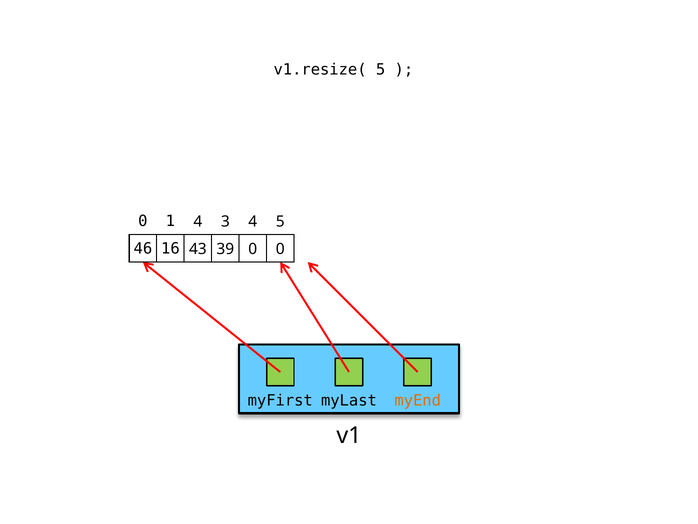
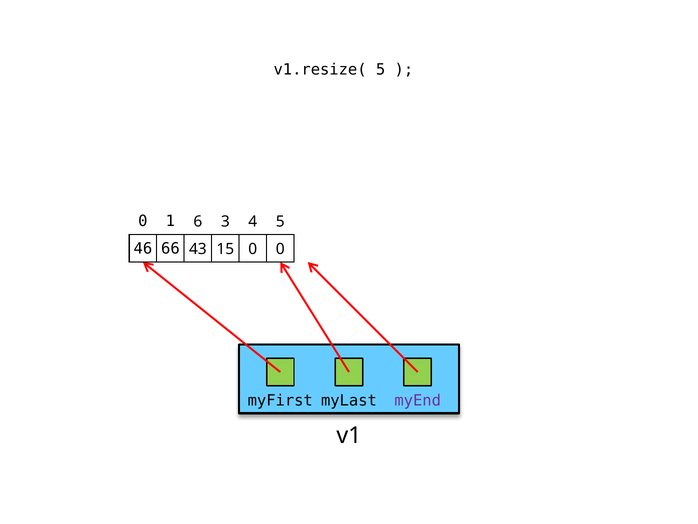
1 4: 4 -> 6 (198, 221)
16: 16 -> 66 (170, 248)
39: 39 -> 15 (225, 249)
myEnd colour: orange -> purple (418, 400)
